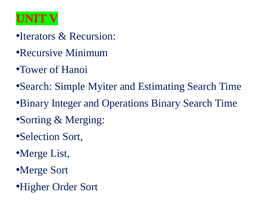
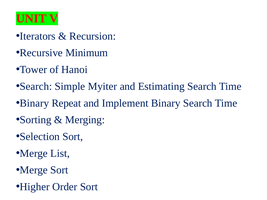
Integer: Integer -> Repeat (66, 103)
Operations: Operations -> Implement (125, 103)
